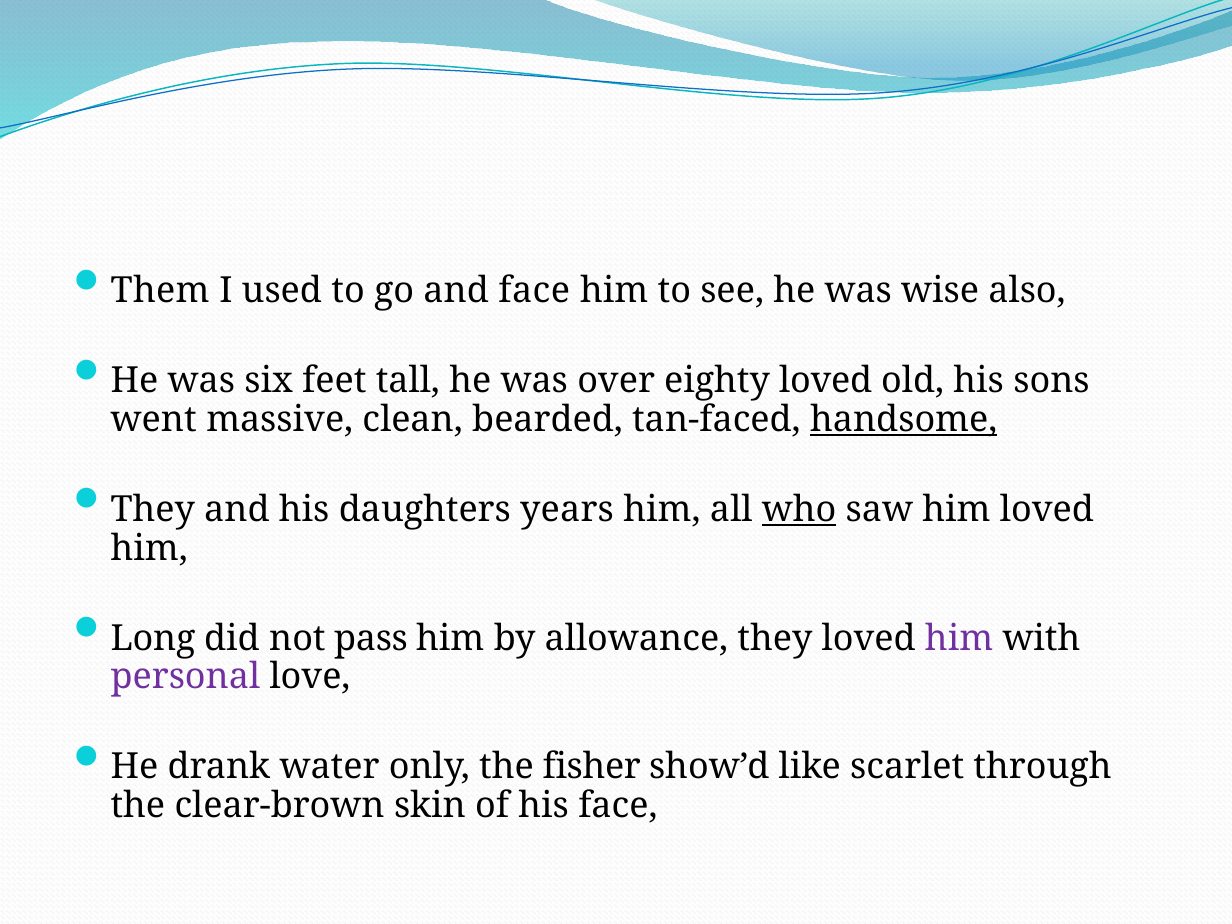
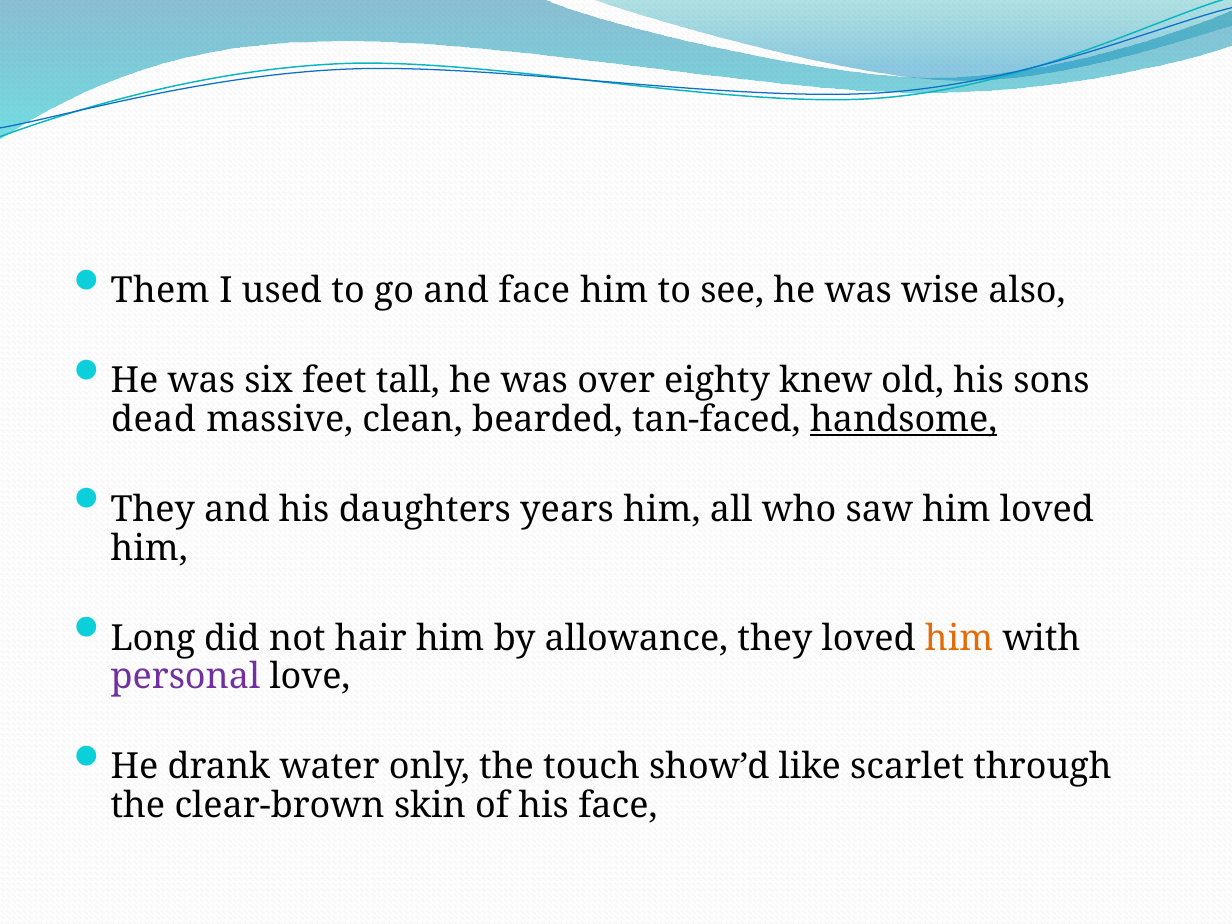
eighty loved: loved -> knew (826, 381)
went: went -> dead (154, 420)
who underline: present -> none (799, 509)
pass: pass -> hair (371, 638)
him colour: purple -> orange (959, 638)
fisher: fisher -> touch (592, 767)
